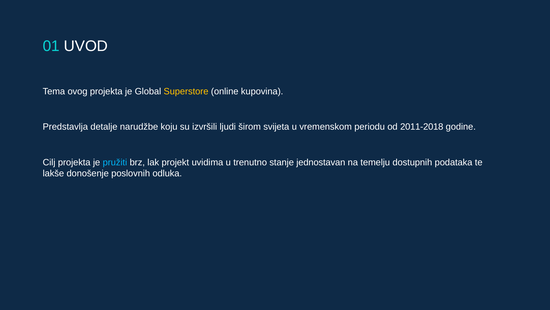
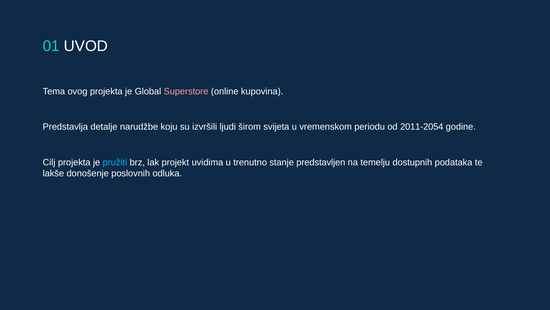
Superstore colour: yellow -> pink (186, 91)
2011-2018: 2011-2018 -> 2011-2054 (422, 127)
jednostavan: jednostavan -> predstavljen (321, 162)
